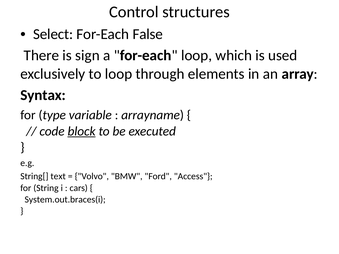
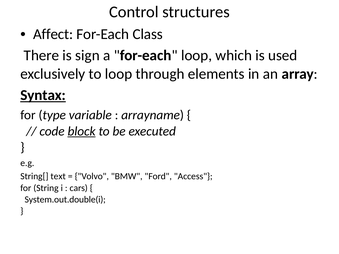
Select: Select -> Affect (53, 34)
False: False -> Class (148, 34)
Syntax underline: none -> present (43, 95)
System.out.braces(i: System.out.braces(i -> System.out.double(i (65, 200)
